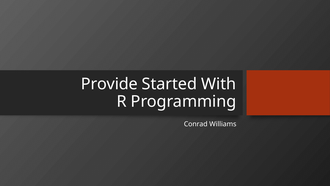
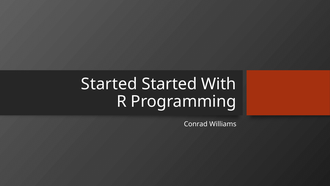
Provide: Provide -> Started (109, 84)
